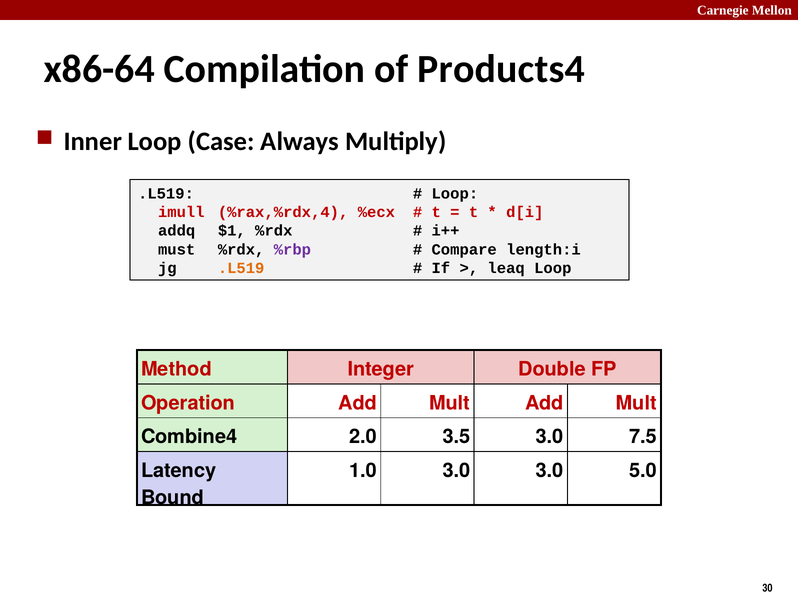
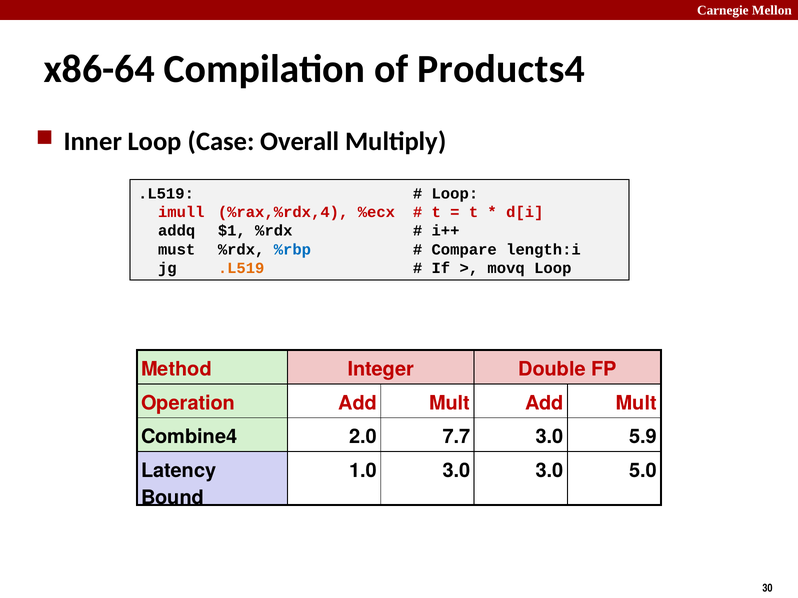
Always: Always -> Overall (300, 142)
%rbp colour: purple -> blue (292, 250)
leaq: leaq -> movq (506, 268)
3.5: 3.5 -> 7.7 (456, 437)
7.5: 7.5 -> 5.9 (643, 437)
